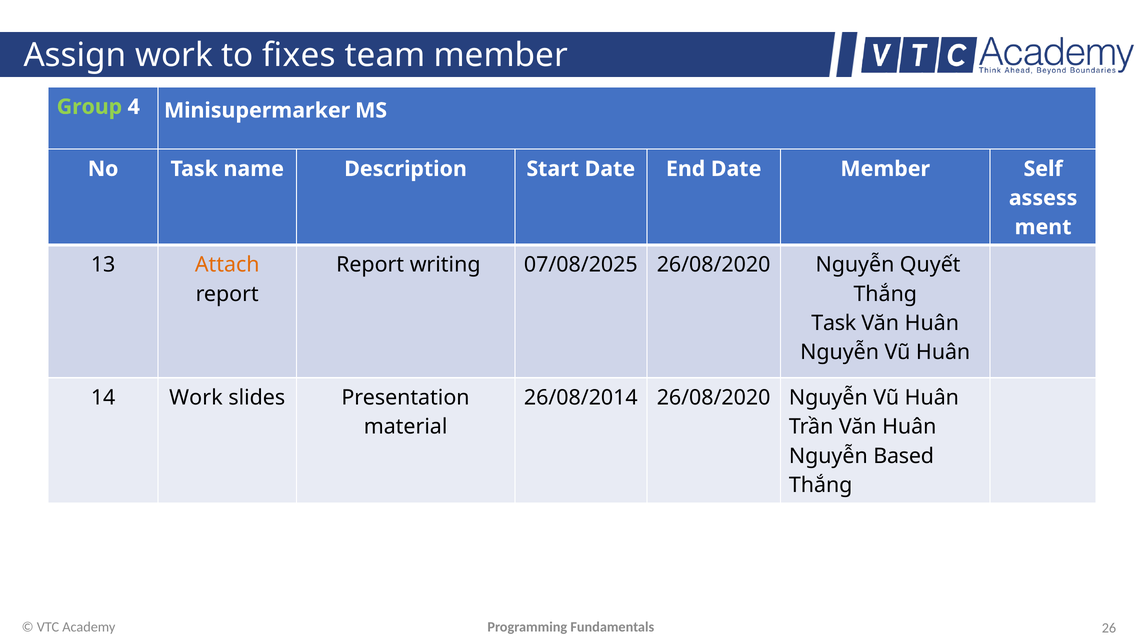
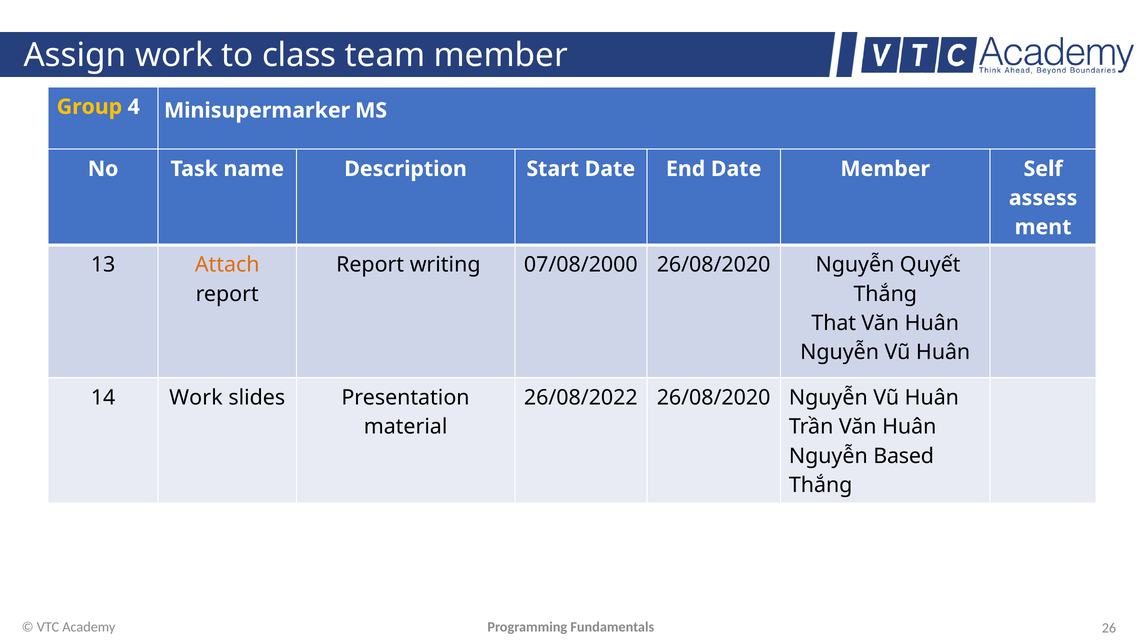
fixes: fixes -> class (299, 56)
Group colour: light green -> yellow (89, 107)
07/08/2025: 07/08/2025 -> 07/08/2000 (581, 265)
Task: Task -> That (834, 323)
26/08/2014: 26/08/2014 -> 26/08/2022 (581, 398)
